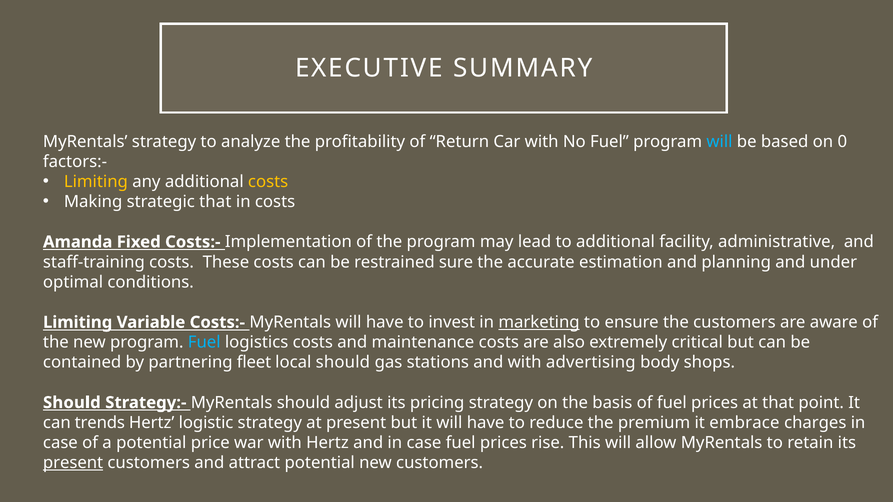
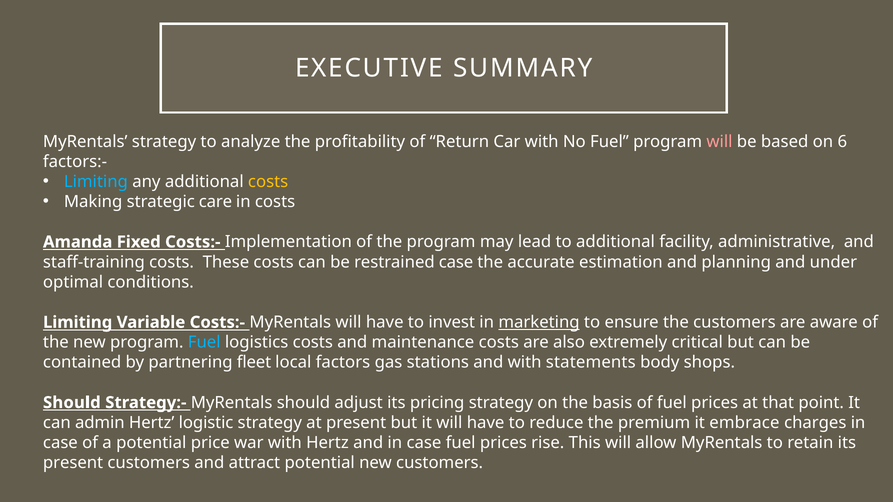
will colour: light blue -> pink (719, 142)
0: 0 -> 6 (842, 142)
Limiting colour: yellow -> light blue (96, 182)
strategic that: that -> care (215, 202)
restrained sure: sure -> case (456, 262)
local should: should -> factors (343, 363)
advertising: advertising -> statements (591, 363)
trends: trends -> admin (100, 423)
present underline: present -> none (73, 463)
